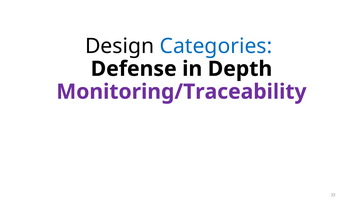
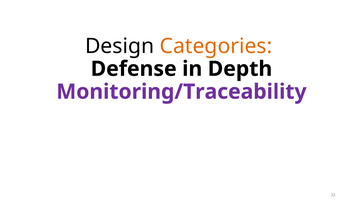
Categories colour: blue -> orange (216, 46)
